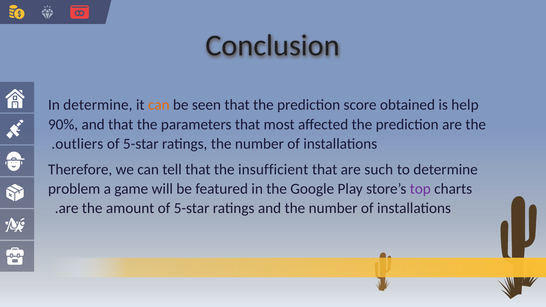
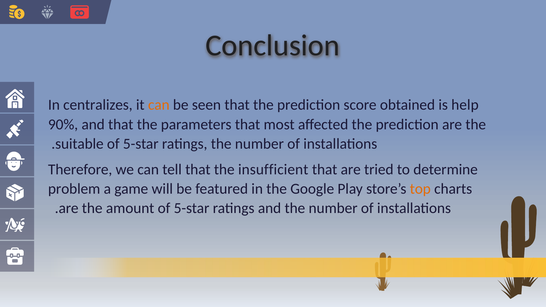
In determine: determine -> centralizes (98, 105)
outliers: outliers -> suitable (79, 144)
such: such -> tried (379, 169)
top colour: purple -> orange (420, 189)
